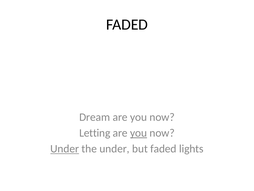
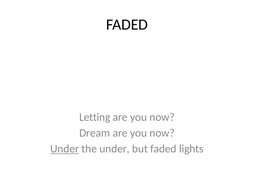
Dream: Dream -> Letting (95, 117)
Letting: Letting -> Dream (95, 133)
you underline: present -> none (139, 133)
